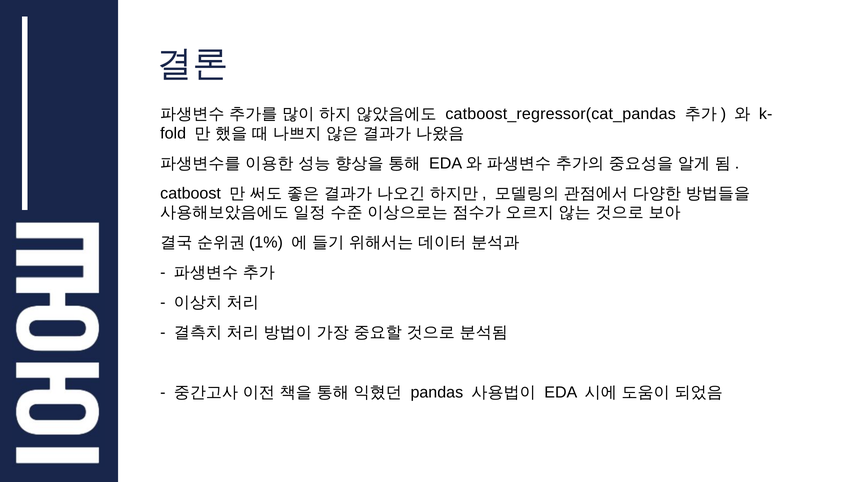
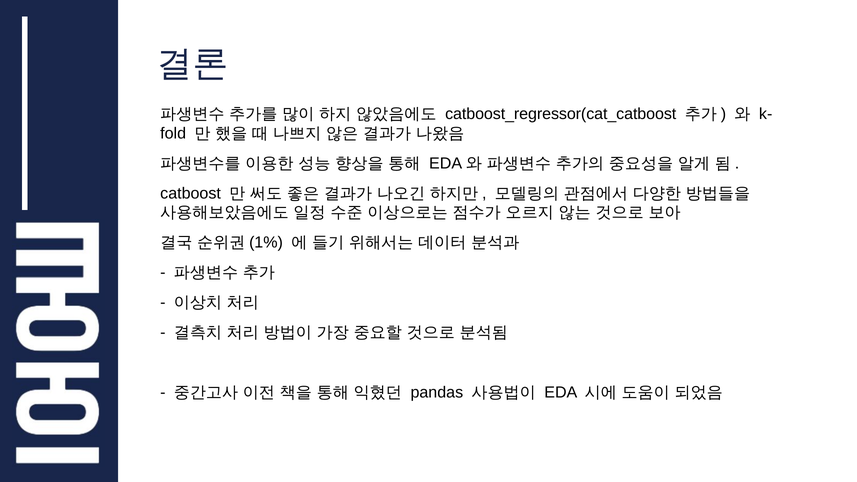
catboost_regressor(cat_pandas: catboost_regressor(cat_pandas -> catboost_regressor(cat_catboost (561, 114)
